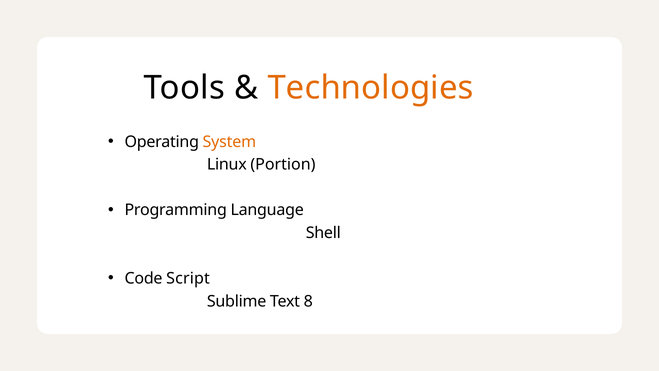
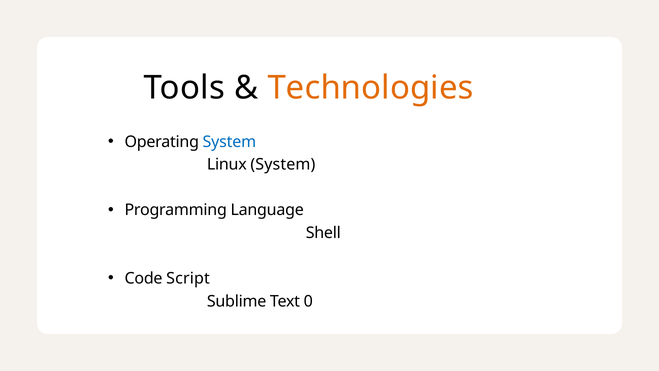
System colour: orange -> blue (229, 142)
Linux Portion: Portion -> System (283, 164)
8: 8 -> 0 (308, 301)
